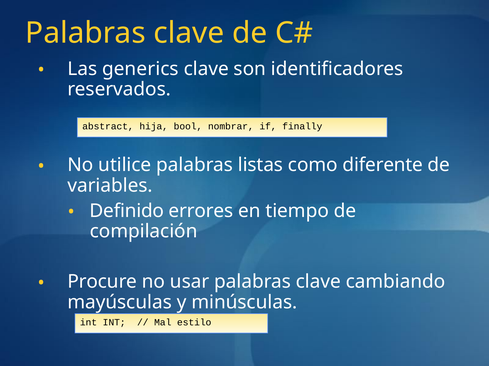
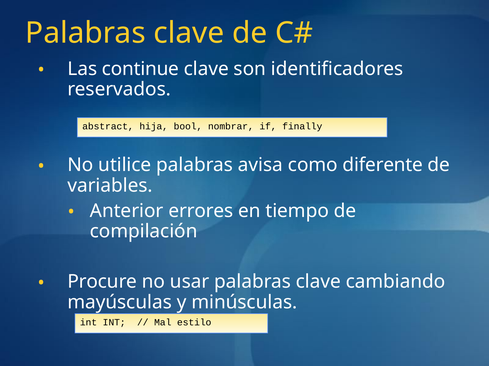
generics: generics -> continue (141, 69)
listas: listas -> avisa (260, 165)
Definido: Definido -> Anterior (127, 211)
